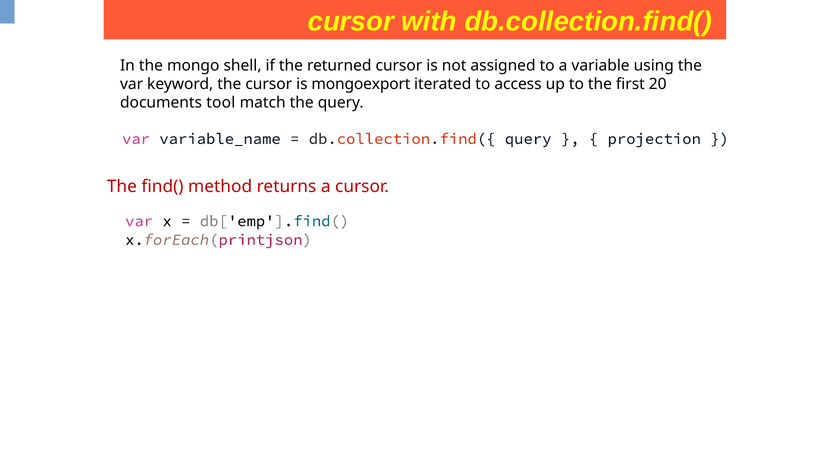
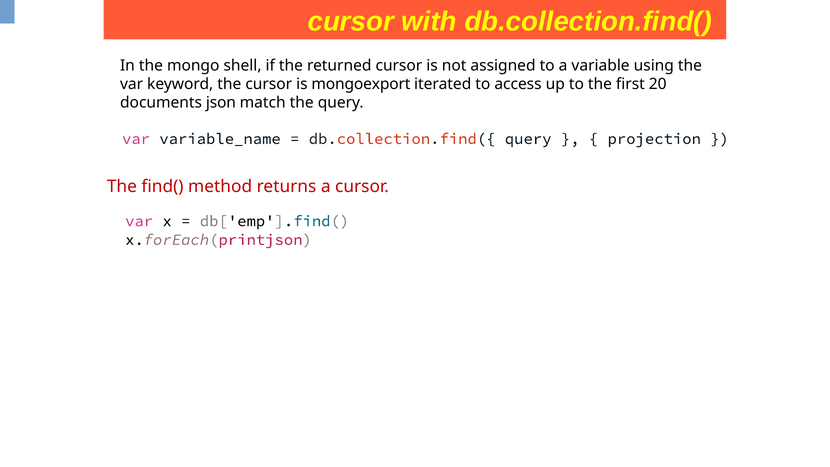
tool: tool -> json (221, 103)
